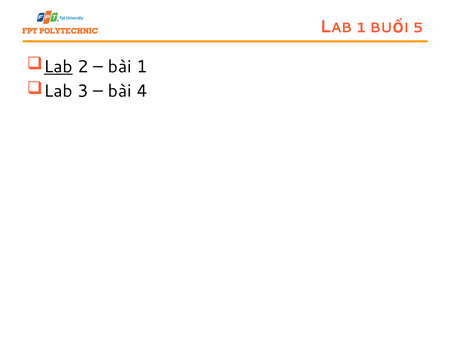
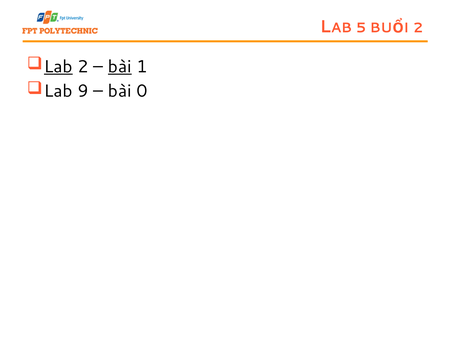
1: 1 -> 5 (361, 28)
5: 5 -> 2 (418, 28)
bài underline: none -> present (120, 66)
3: 3 -> 9 (83, 91)
4: 4 -> 0 (142, 91)
